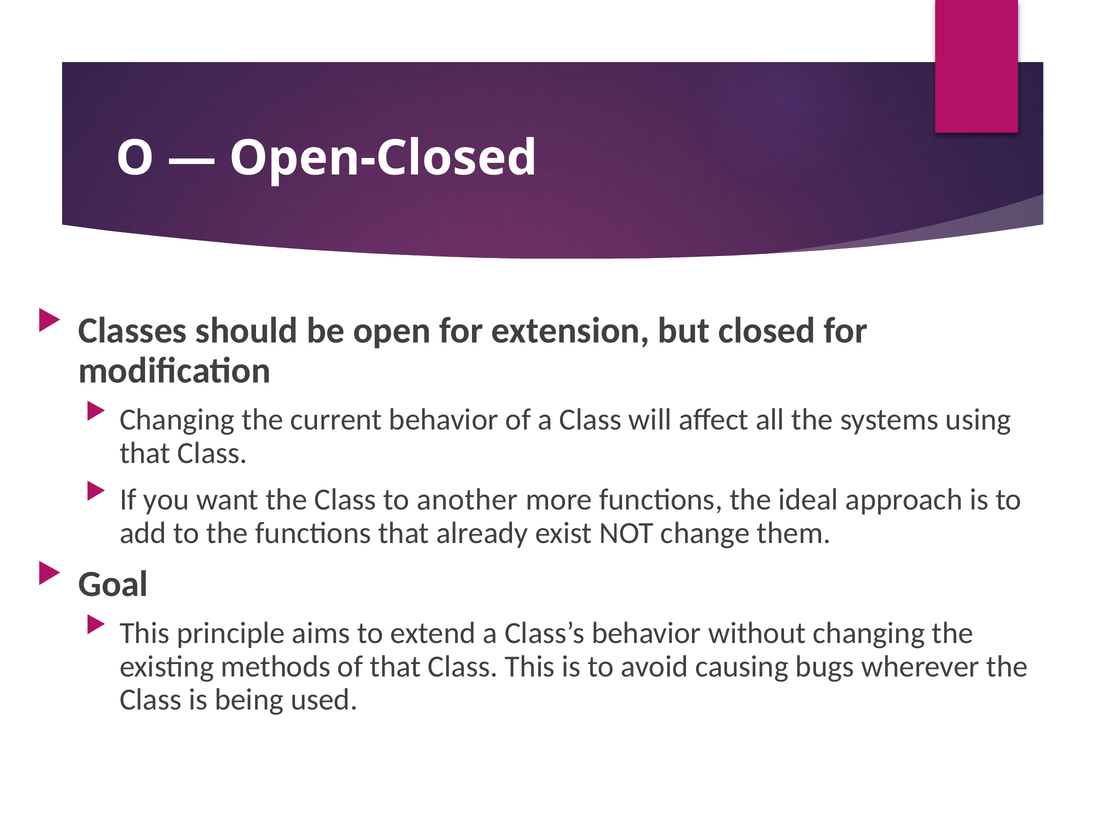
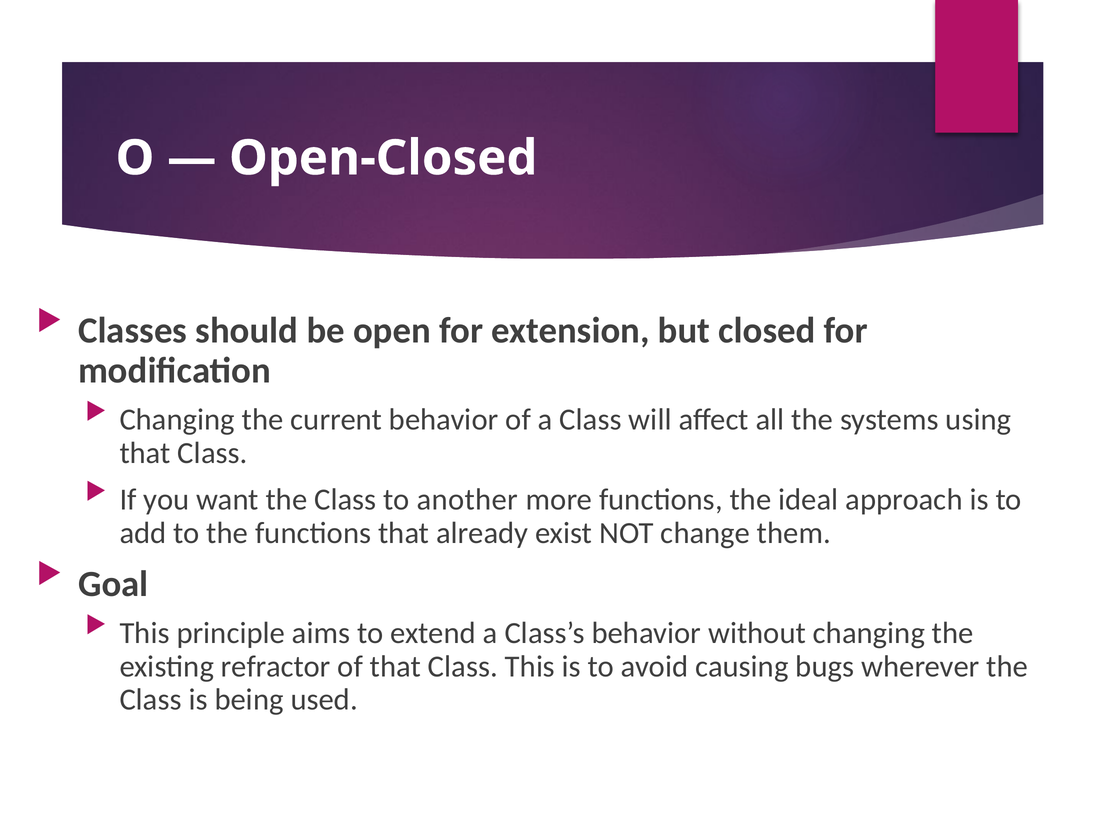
methods: methods -> refractor (276, 666)
